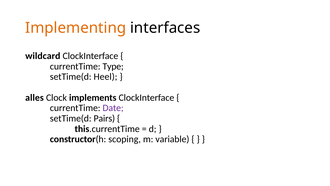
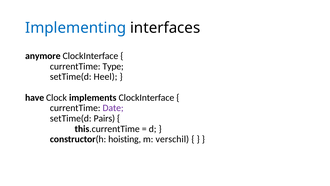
Implementing colour: orange -> blue (76, 28)
wildcard: wildcard -> anymore (43, 56)
alles: alles -> have (35, 97)
scoping: scoping -> hoisting (125, 139)
variable: variable -> verschil (172, 139)
